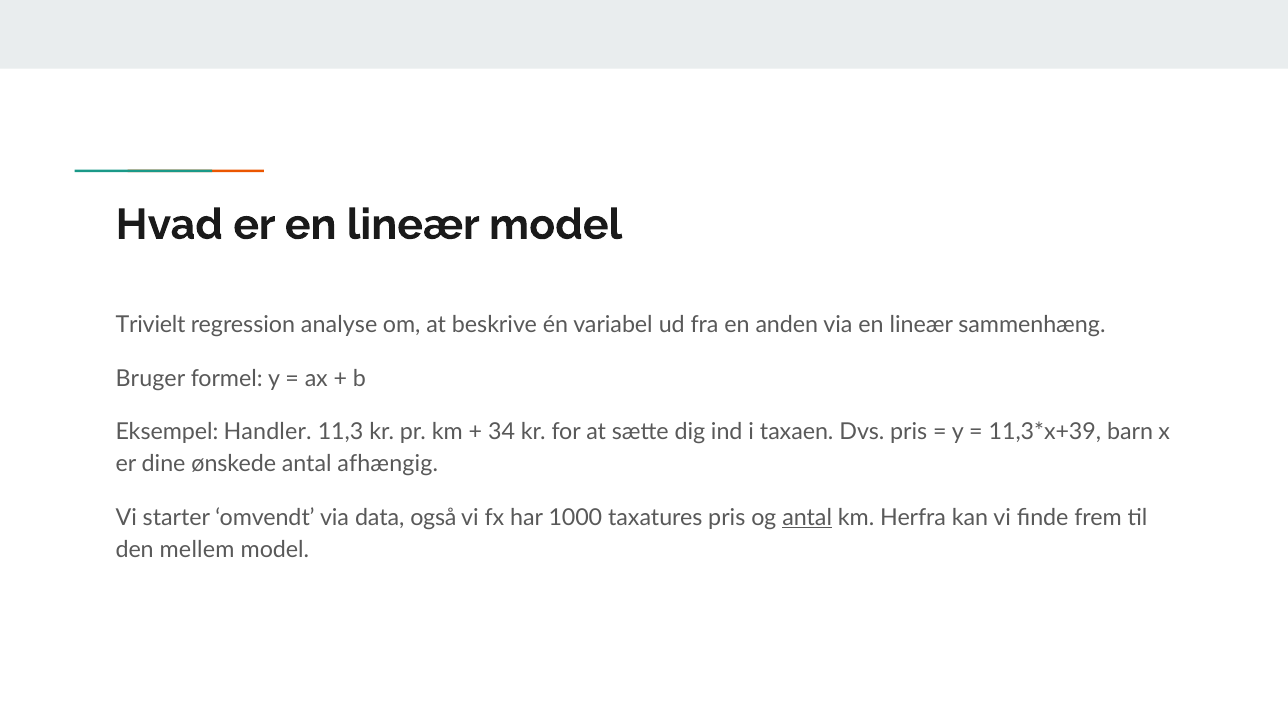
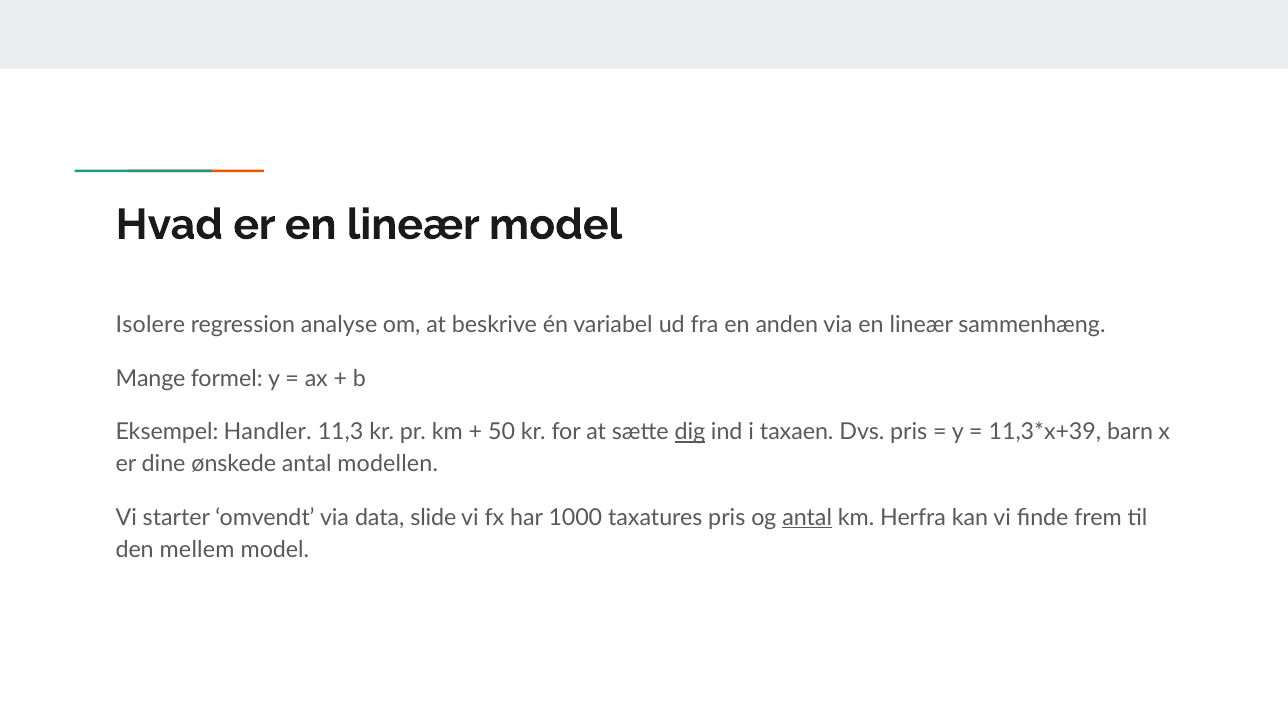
Trivielt: Trivielt -> Isolere (150, 325)
Bruger: Bruger -> Mange (151, 379)
34: 34 -> 50 (502, 432)
dig underline: none -> present (690, 432)
afhængig: afhængig -> modellen (388, 464)
også: også -> slide (433, 518)
